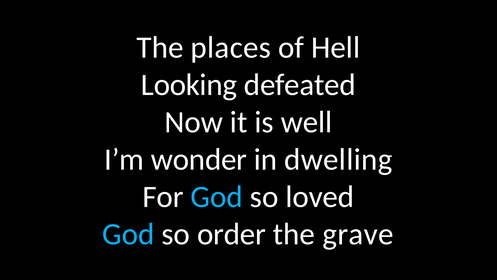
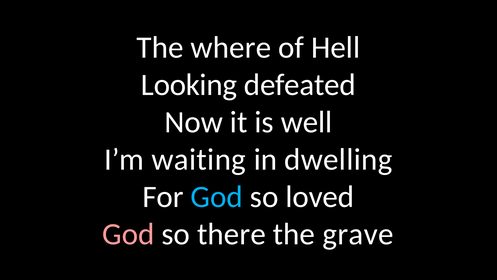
places: places -> where (231, 48)
wonder: wonder -> waiting (199, 159)
God colour: light blue -> pink (128, 234)
order: order -> there (231, 234)
